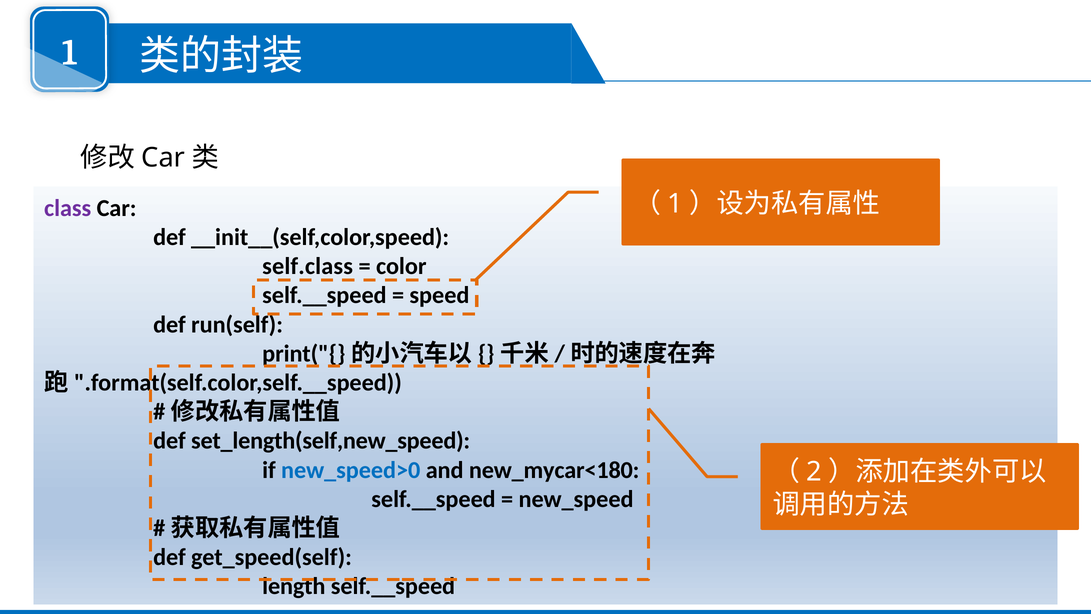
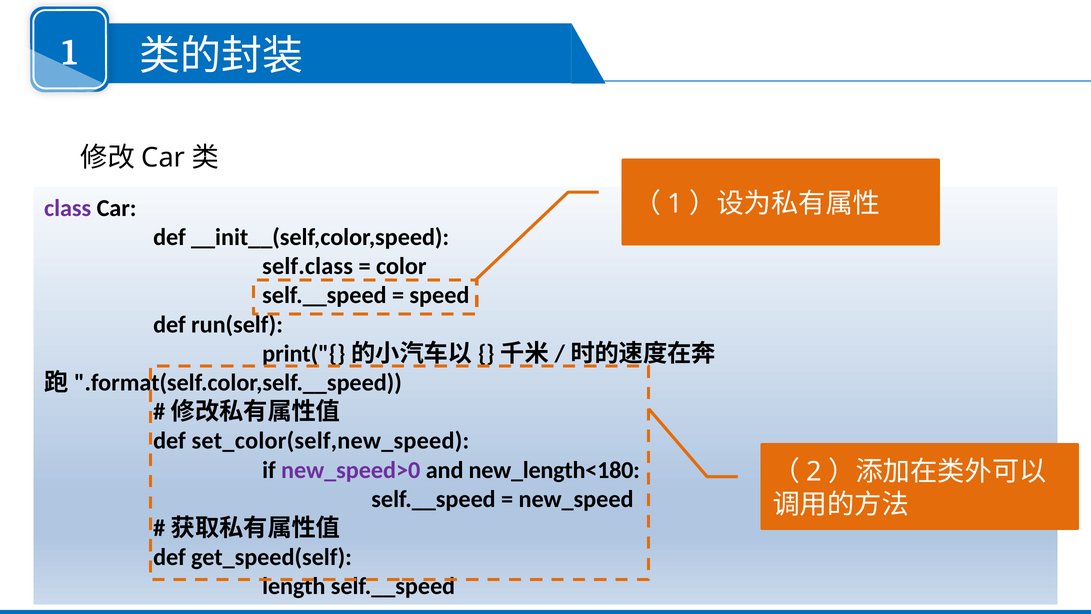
set_length(self,new_speed: set_length(self,new_speed -> set_color(self,new_speed (330, 441)
new_speed>0 colour: blue -> purple (351, 470)
new_mycar<180: new_mycar<180 -> new_length<180 (554, 470)
